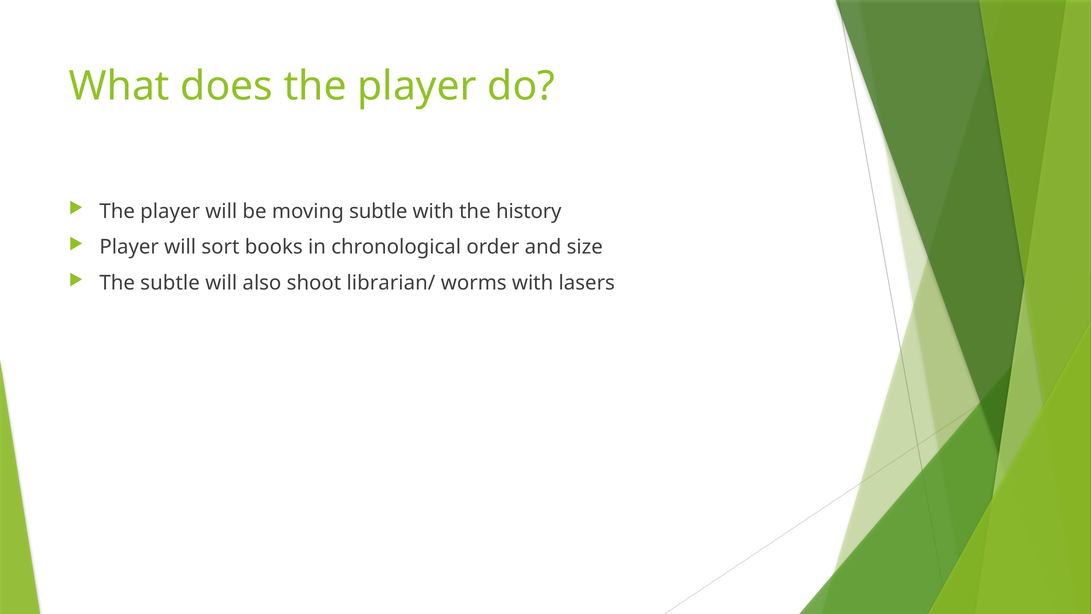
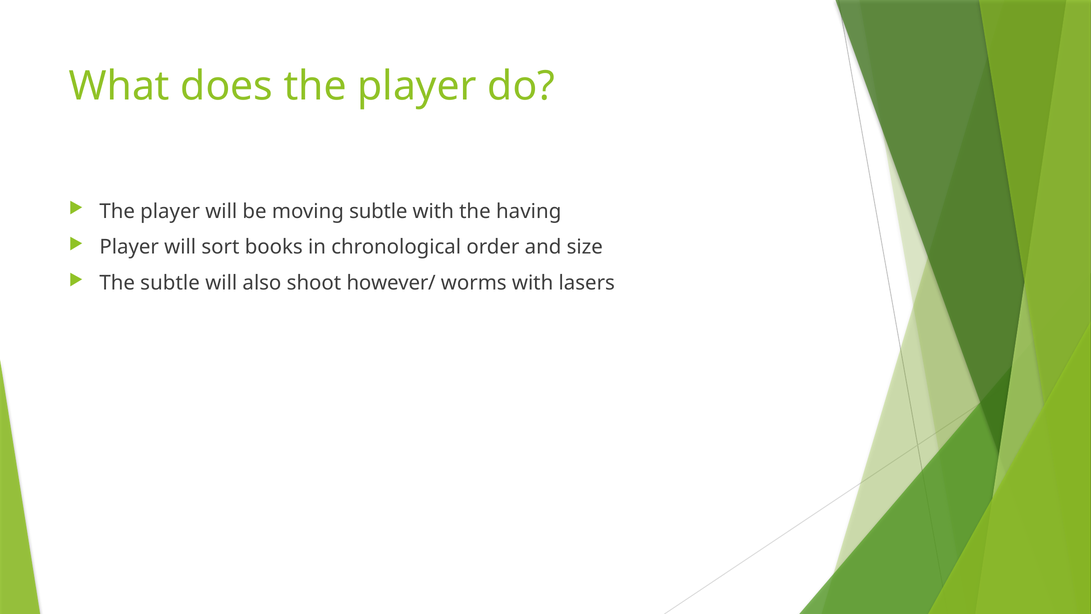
history: history -> having (529, 211)
librarian/: librarian/ -> however/ (391, 283)
